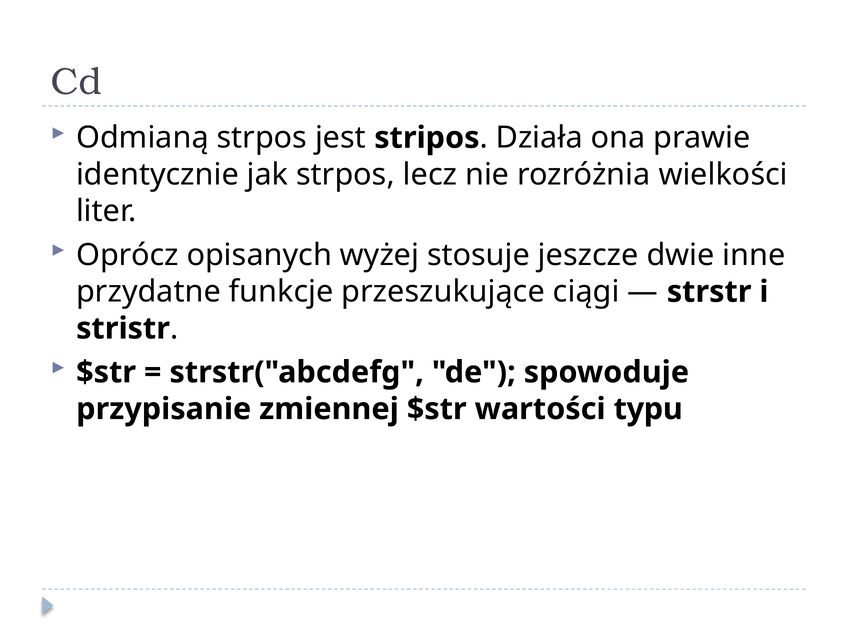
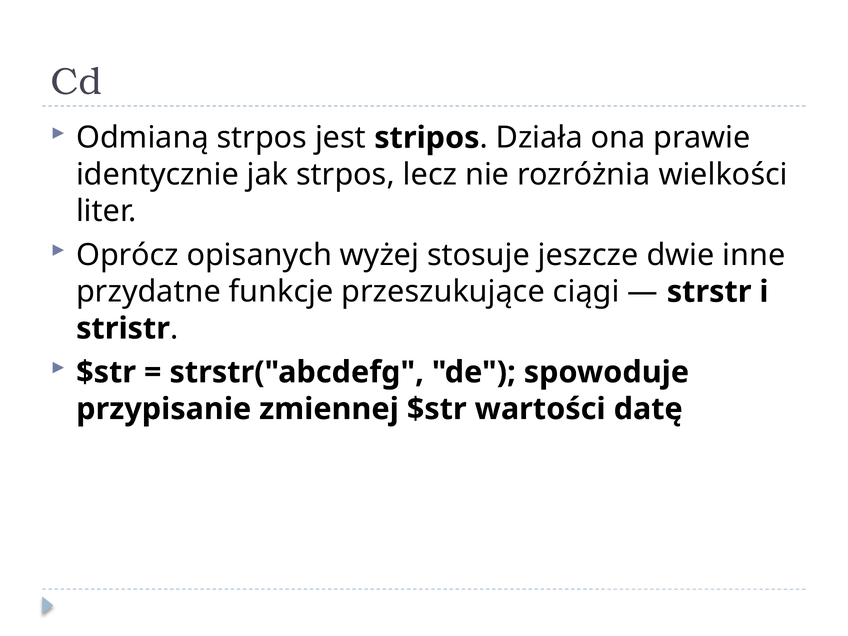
typu: typu -> datę (648, 409)
